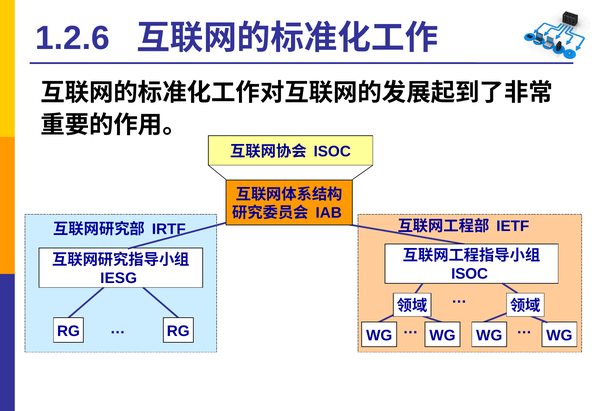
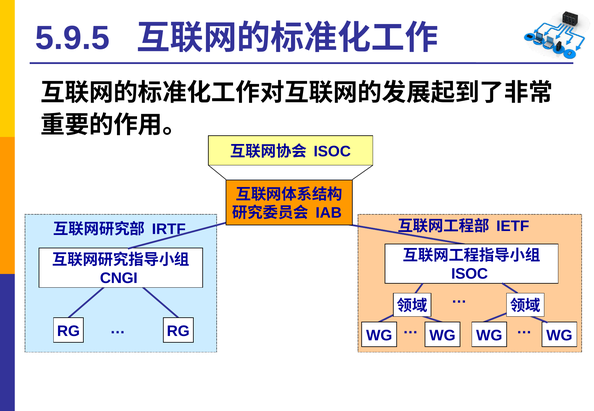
1.2.6: 1.2.6 -> 5.9.5 (72, 38)
IESG: IESG -> CNGI (119, 278)
